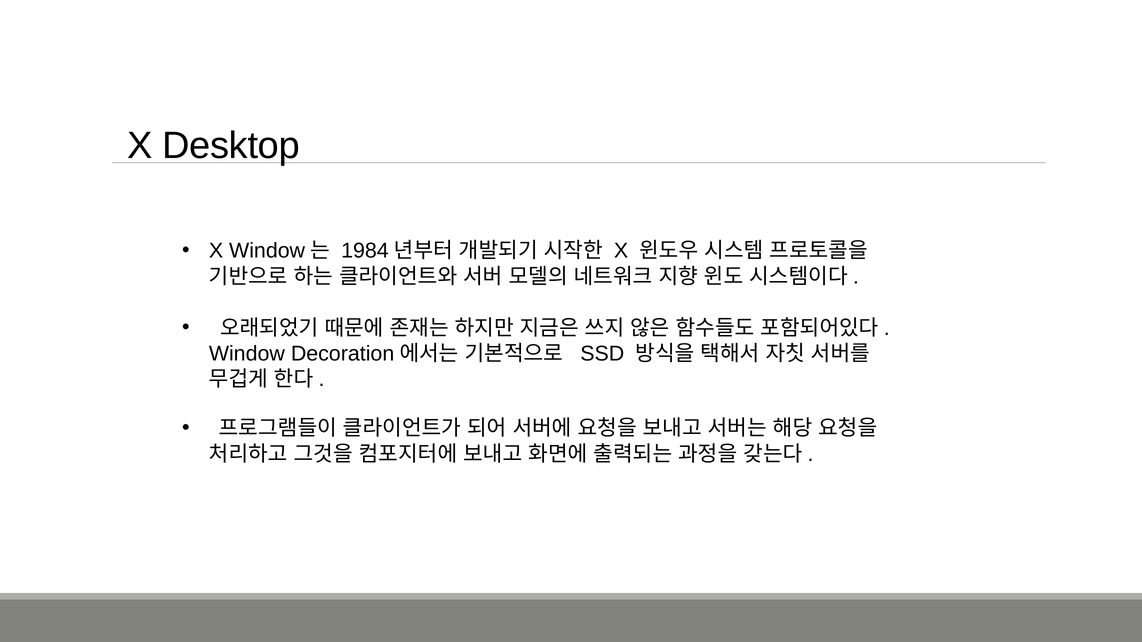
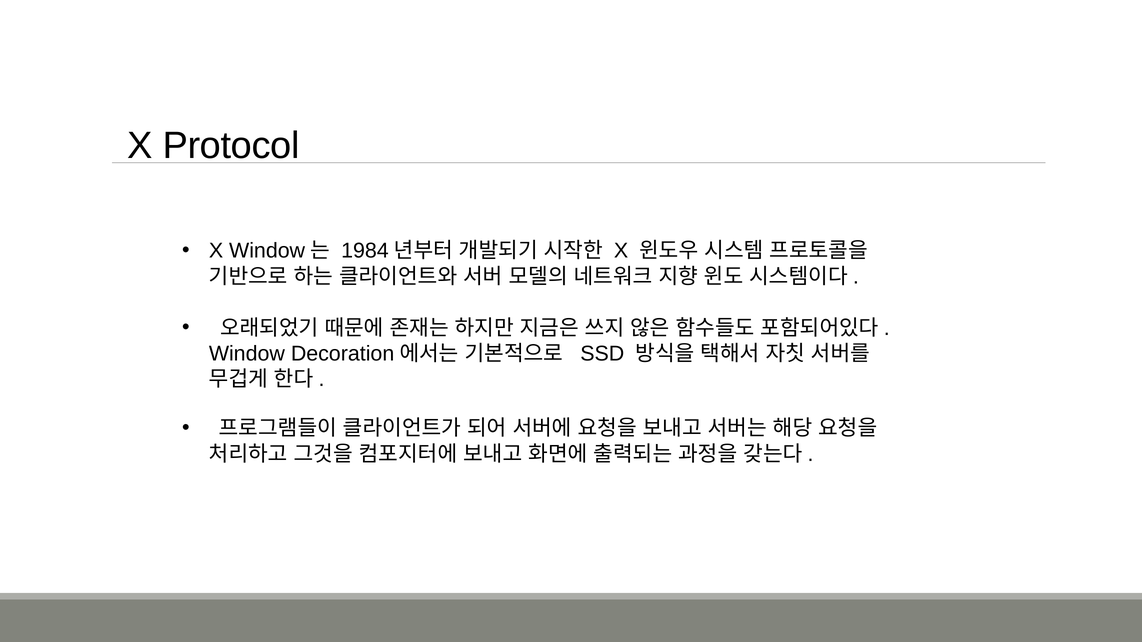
Desktop: Desktop -> Protocol (231, 146)
